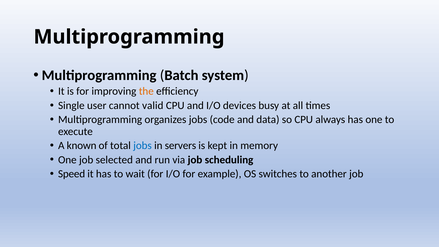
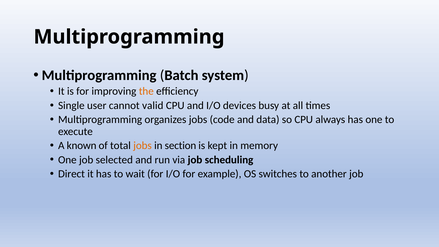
jobs colour: blue -> orange (143, 146)
servers: servers -> section (180, 146)
Speed: Speed -> Direct (72, 174)
